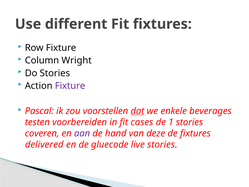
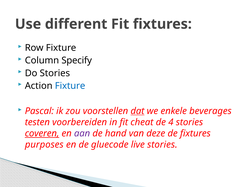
Wright: Wright -> Specify (77, 60)
Fixture colour: purple -> blue (70, 86)
cases: cases -> cheat (142, 122)
1: 1 -> 4 (171, 122)
coveren underline: none -> present (42, 133)
delivered: delivered -> purposes (44, 144)
